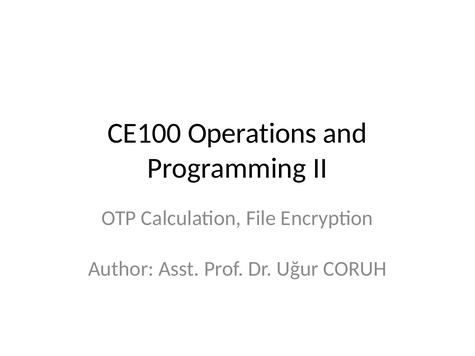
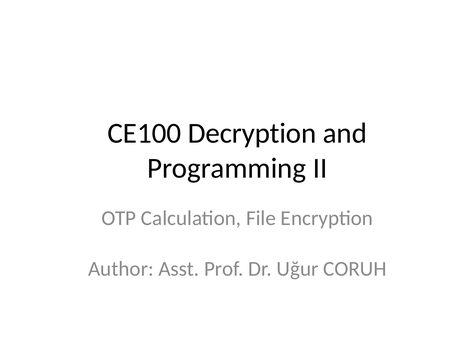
Operations: Operations -> Decryption (252, 133)
